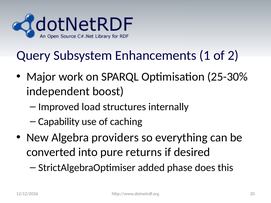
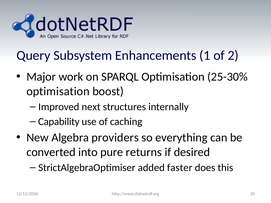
independent: independent -> optimisation (58, 91)
load: load -> next (91, 107)
phase: phase -> faster (180, 168)
